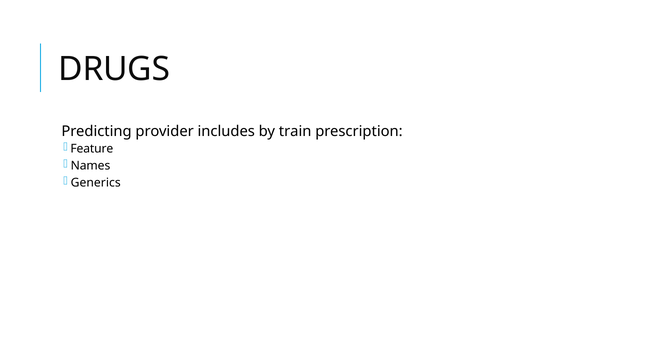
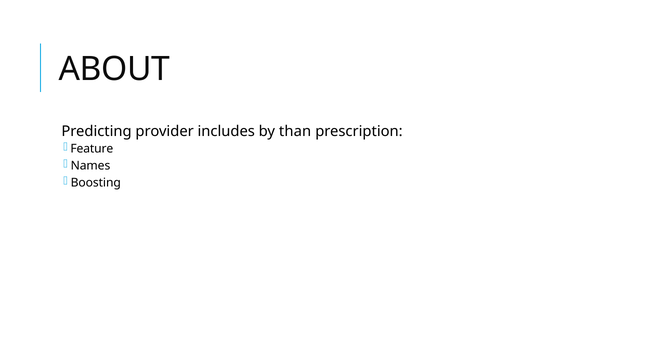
DRUGS: DRUGS -> ABOUT (114, 69)
train: train -> than (295, 131)
Generics: Generics -> Boosting (96, 183)
